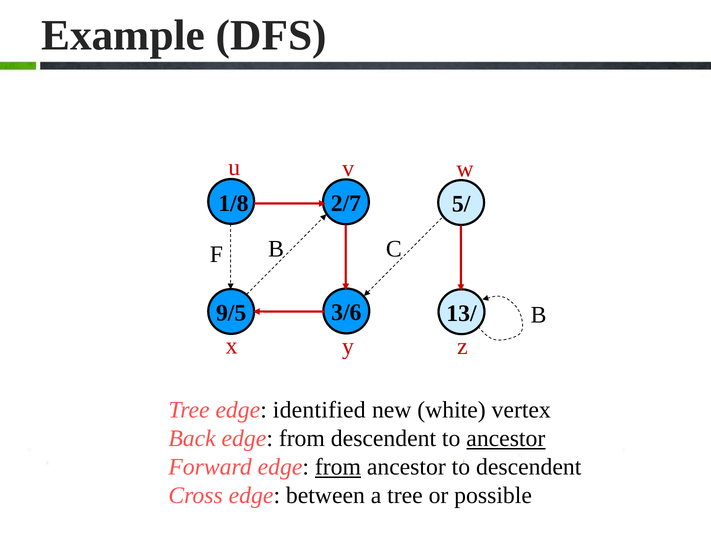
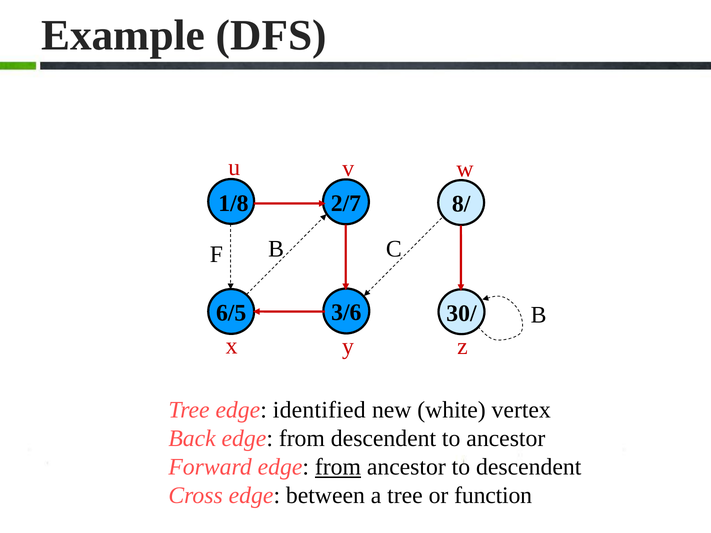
5/: 5/ -> 8/ (461, 204)
9/5: 9/5 -> 6/5 (231, 313)
13/: 13/ -> 30/ (462, 314)
ancestor underline: present -> none (506, 439)
possible: possible -> function (493, 496)
